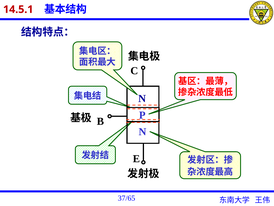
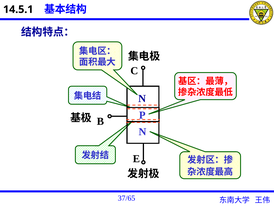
14.5.1 colour: red -> black (18, 9)
